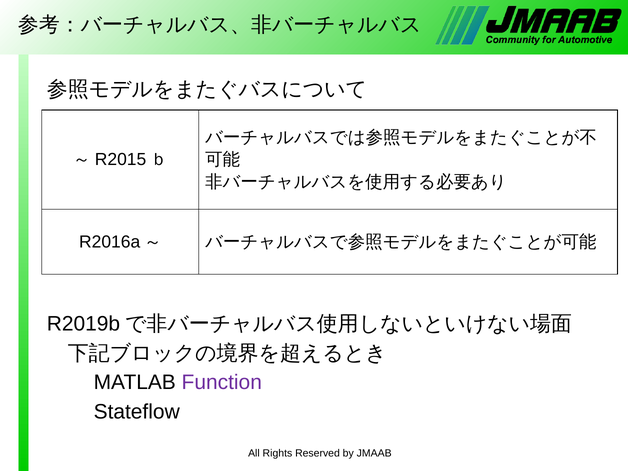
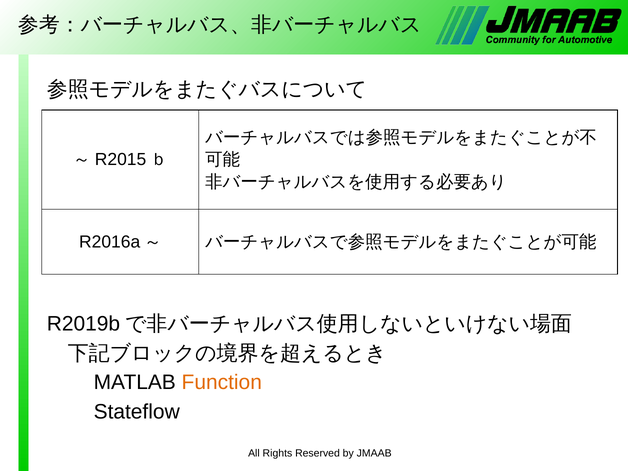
Function colour: purple -> orange (222, 382)
